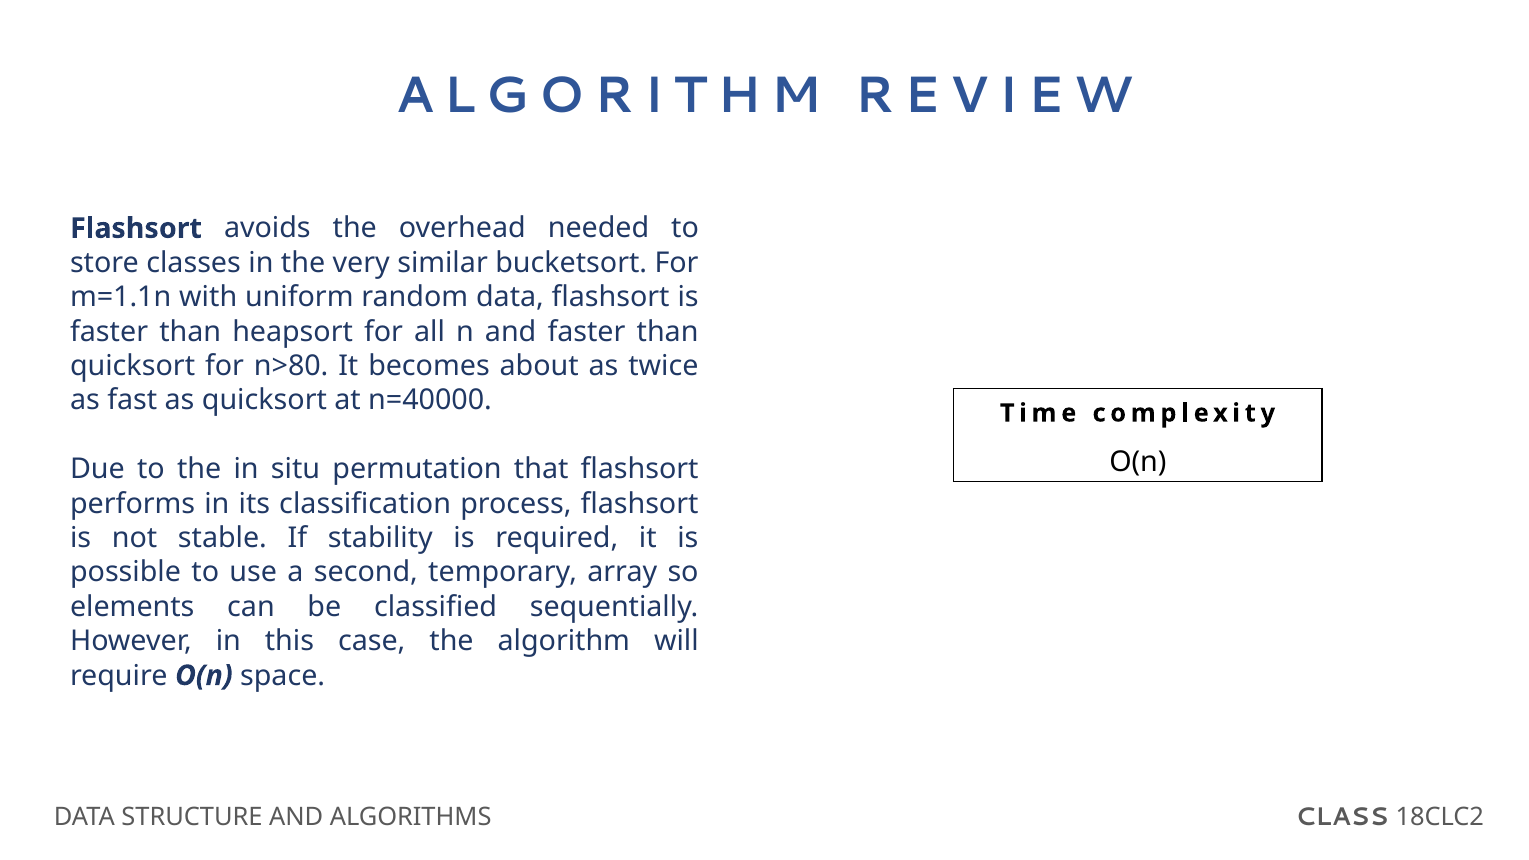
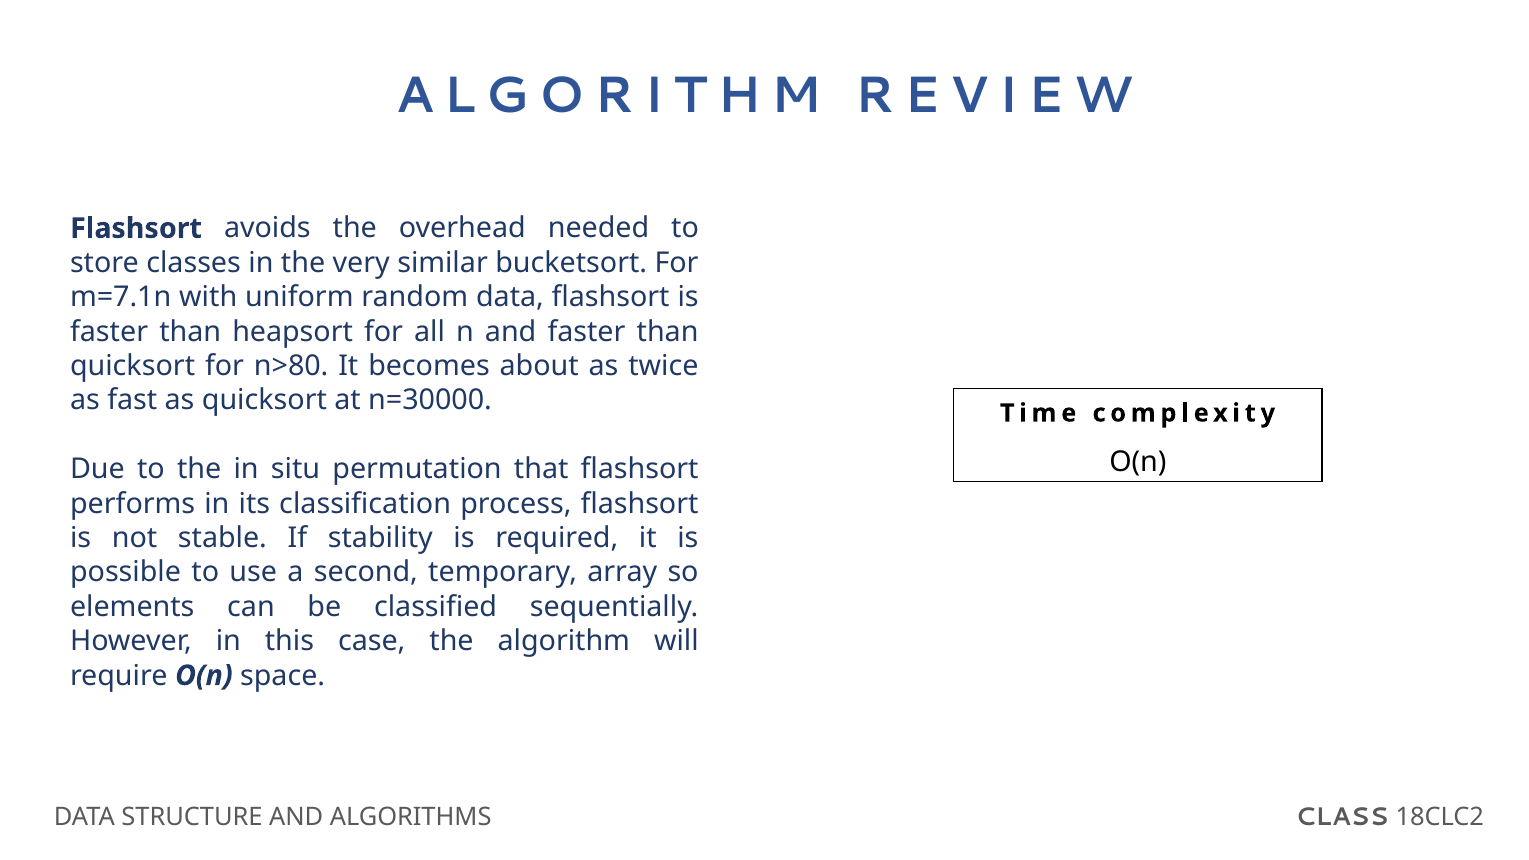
m=1.1n: m=1.1n -> m=7.1n (121, 297)
n=40000: n=40000 -> n=30000 (430, 400)
